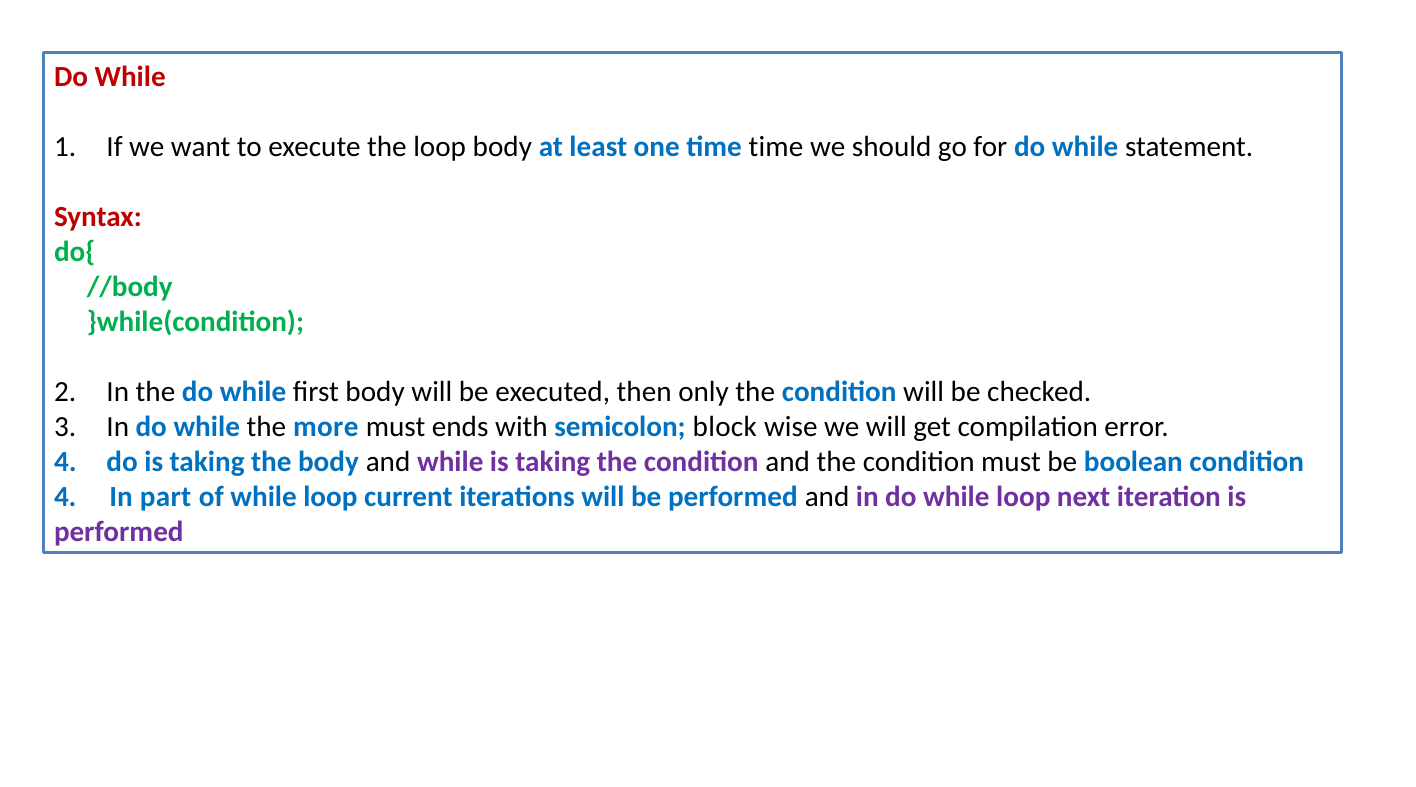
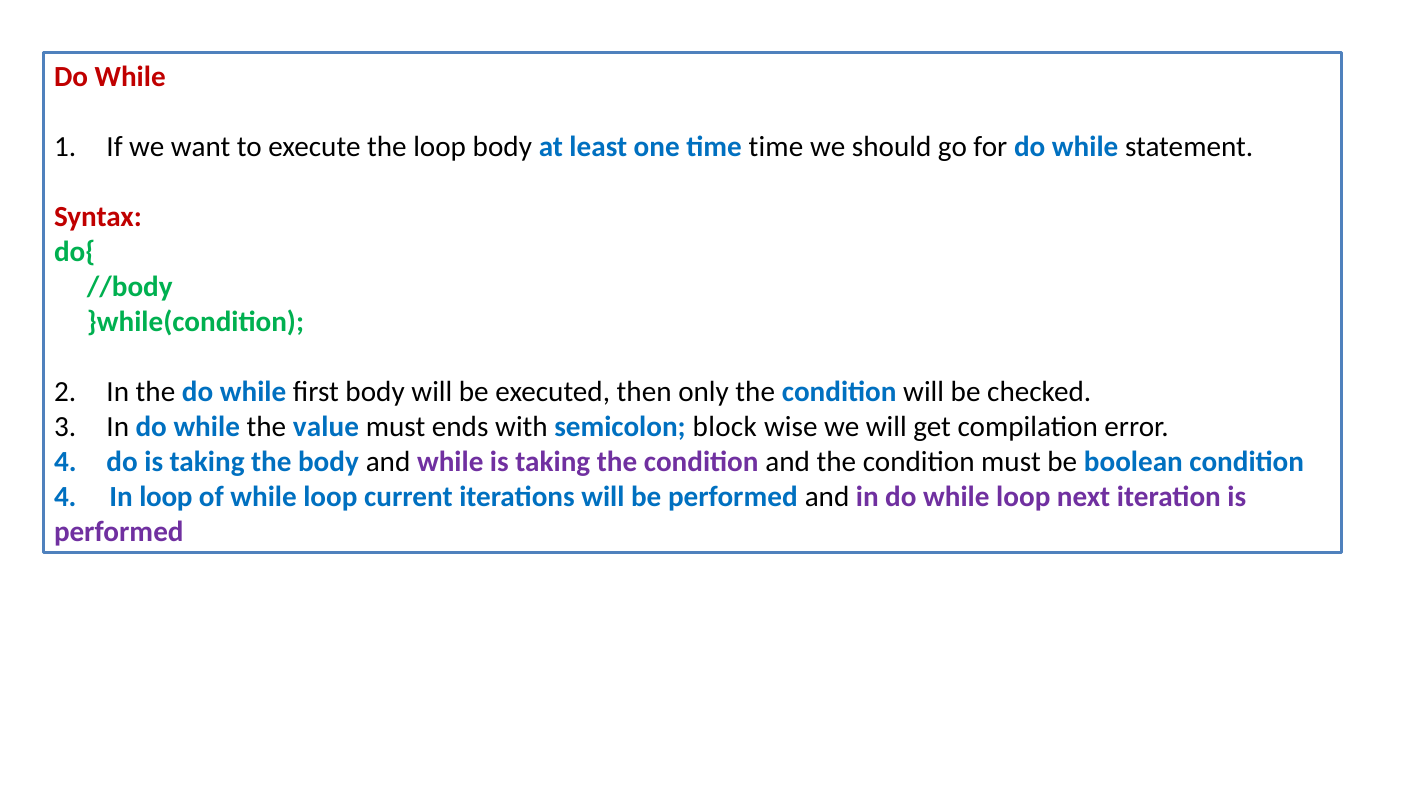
more: more -> value (326, 427)
In part: part -> loop (166, 497)
